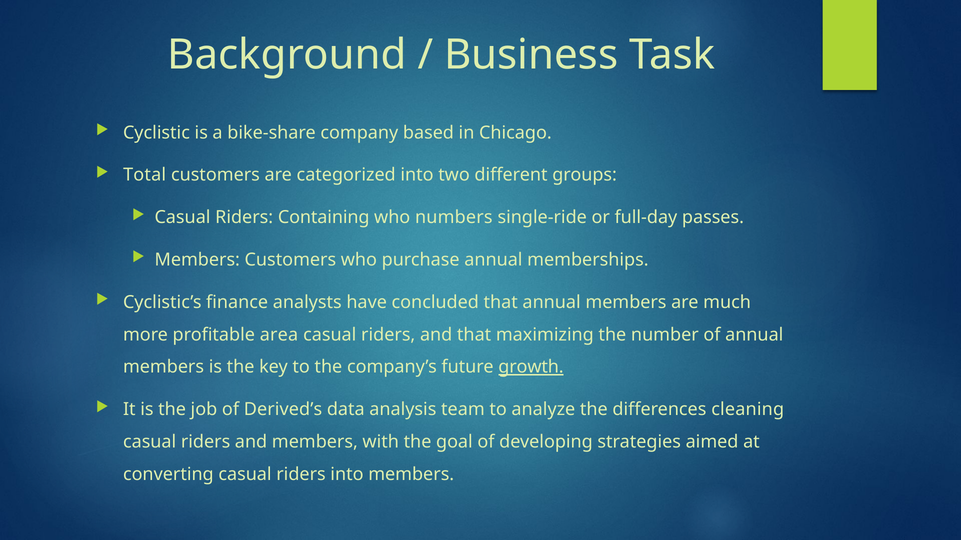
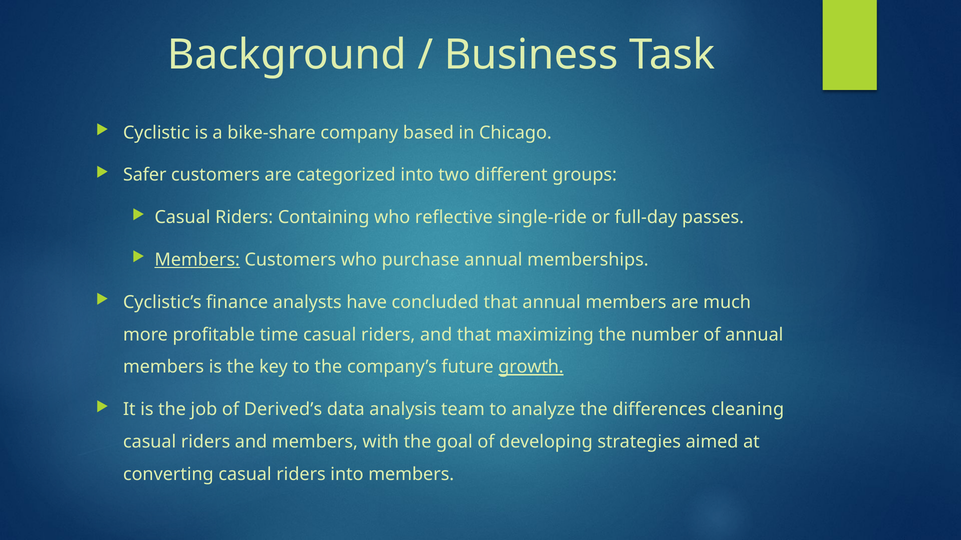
Total: Total -> Safer (145, 175)
numbers: numbers -> reflective (454, 218)
Members underline: none -> present (197, 260)
area: area -> time (279, 335)
